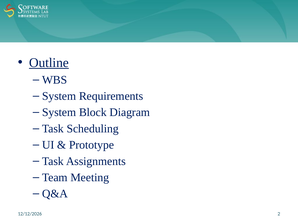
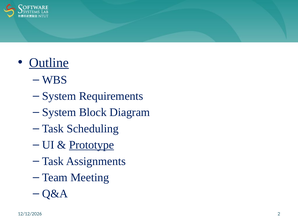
Prototype underline: none -> present (92, 145)
